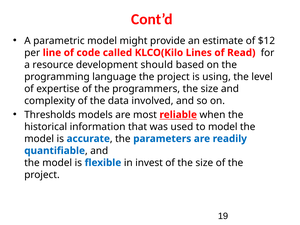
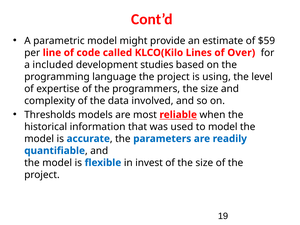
$12: $12 -> $59 (266, 41)
Read: Read -> Over (241, 53)
resource: resource -> included (53, 65)
should: should -> studies (157, 65)
